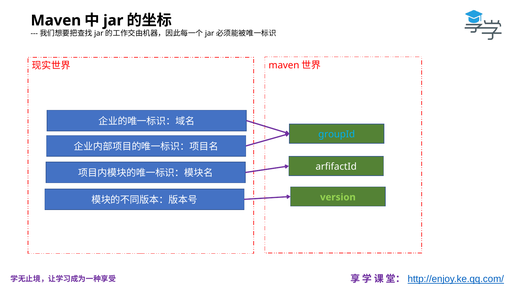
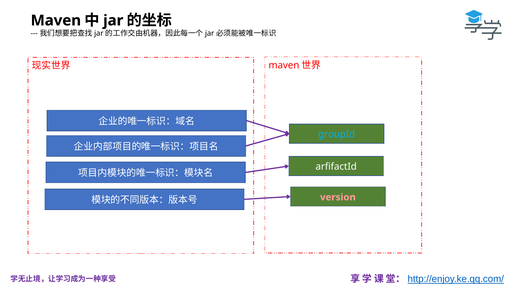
version colour: light green -> pink (338, 197)
